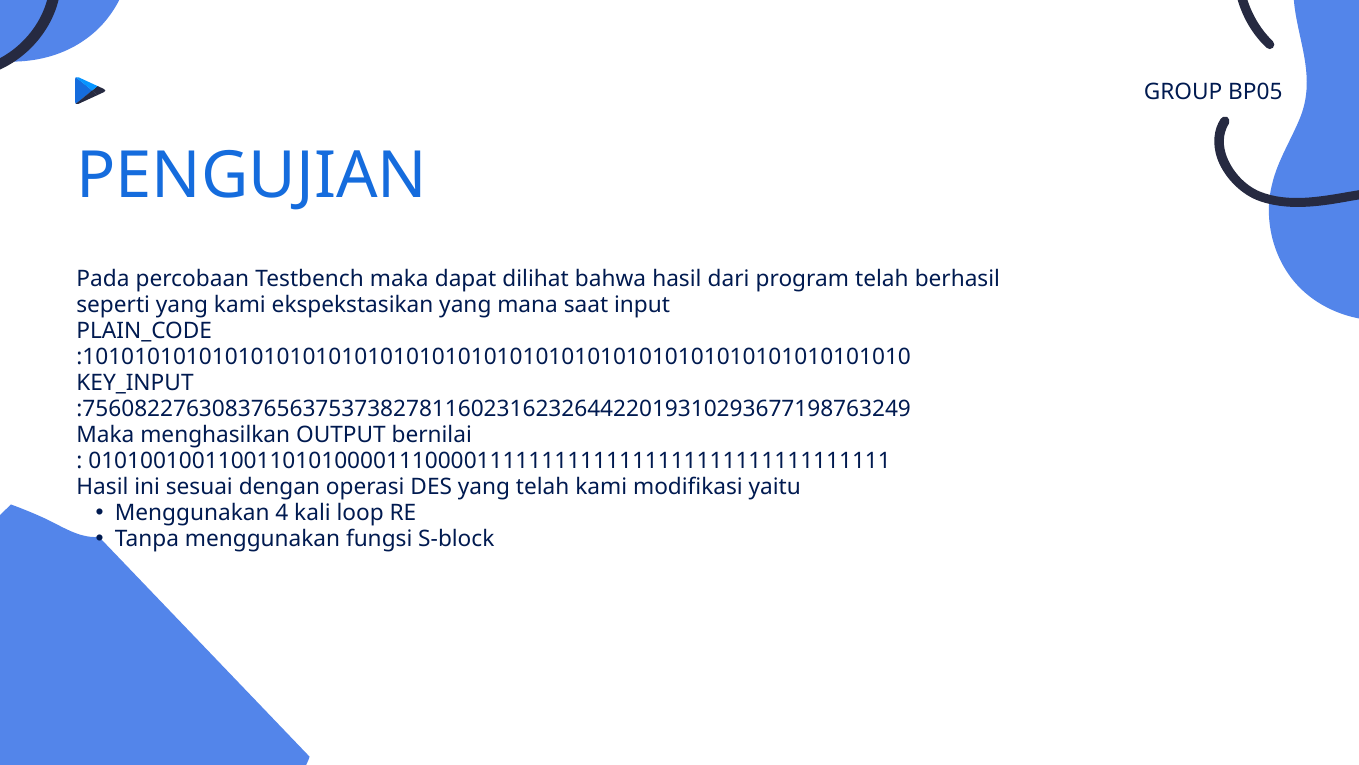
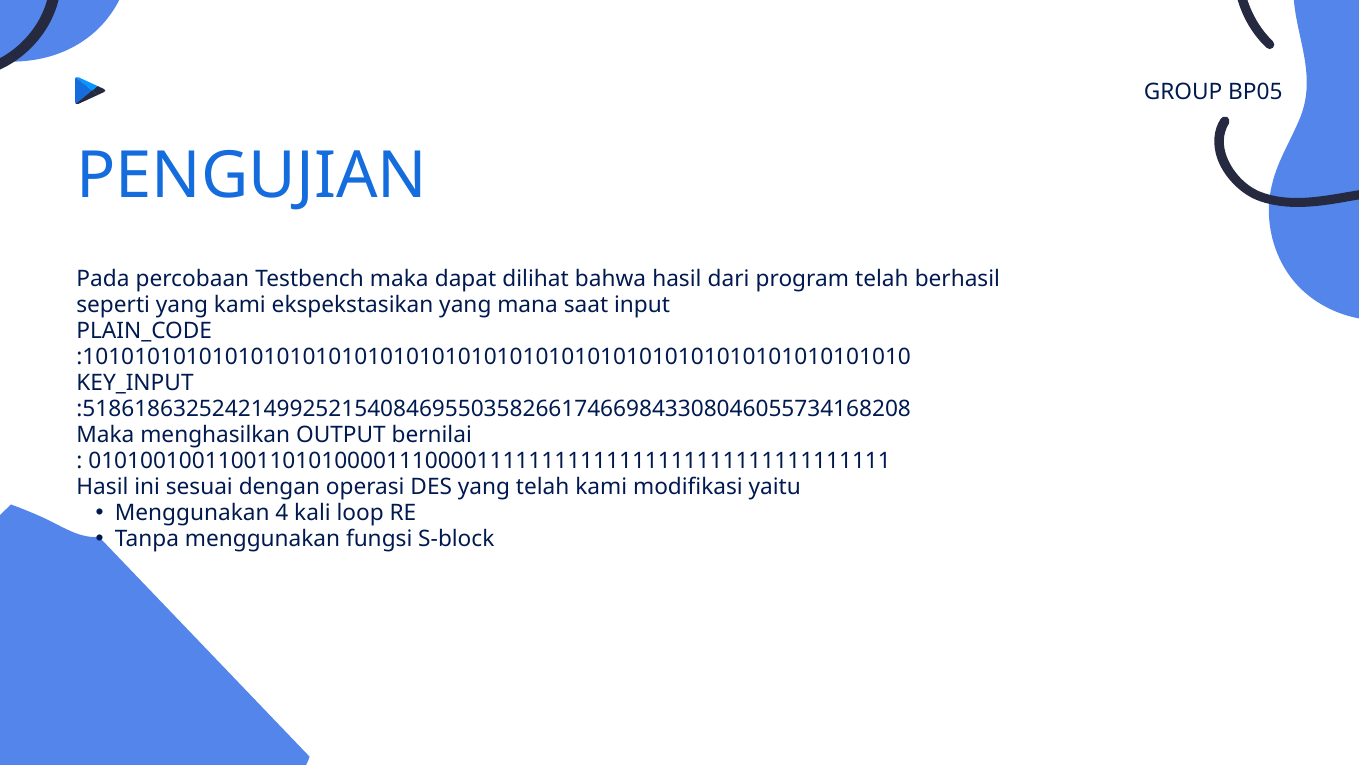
:7560822763083765637537382781160231623264422019310293677198763249: :7560822763083765637537382781160231623264422019310293677198763249 -> :5186186325242149925215408469550358266174669843308046055734168208 (494, 409)
